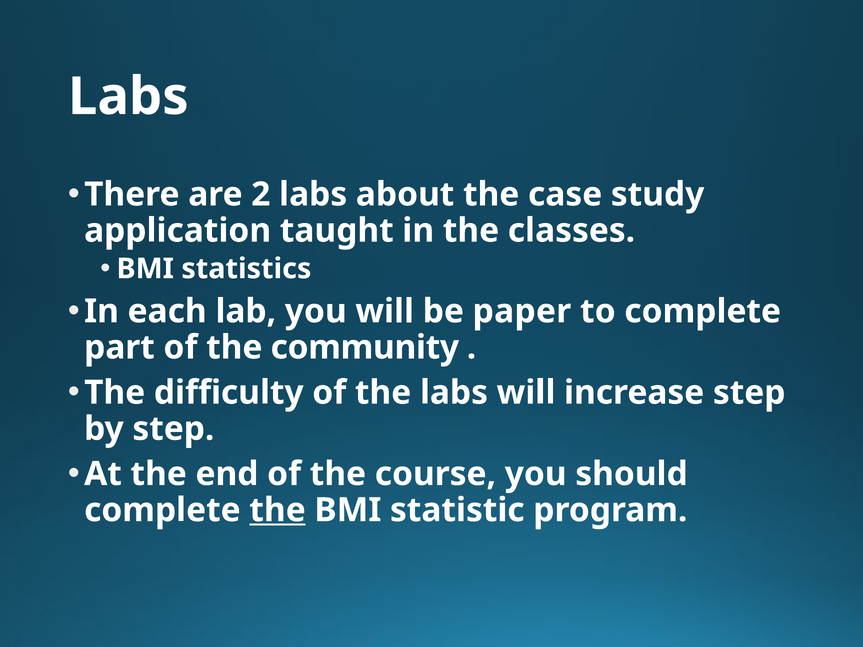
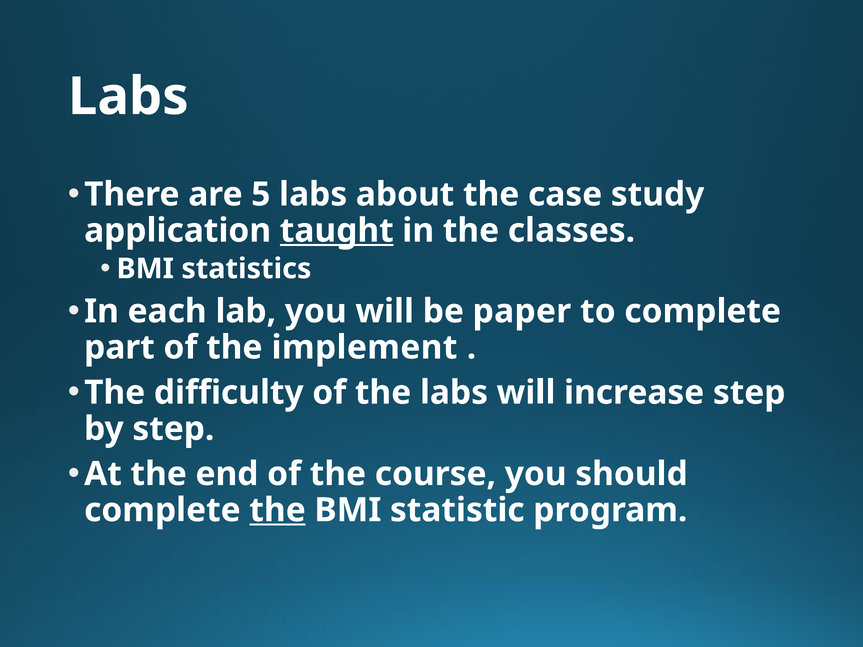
2: 2 -> 5 (261, 194)
taught underline: none -> present (337, 231)
community: community -> implement (364, 348)
